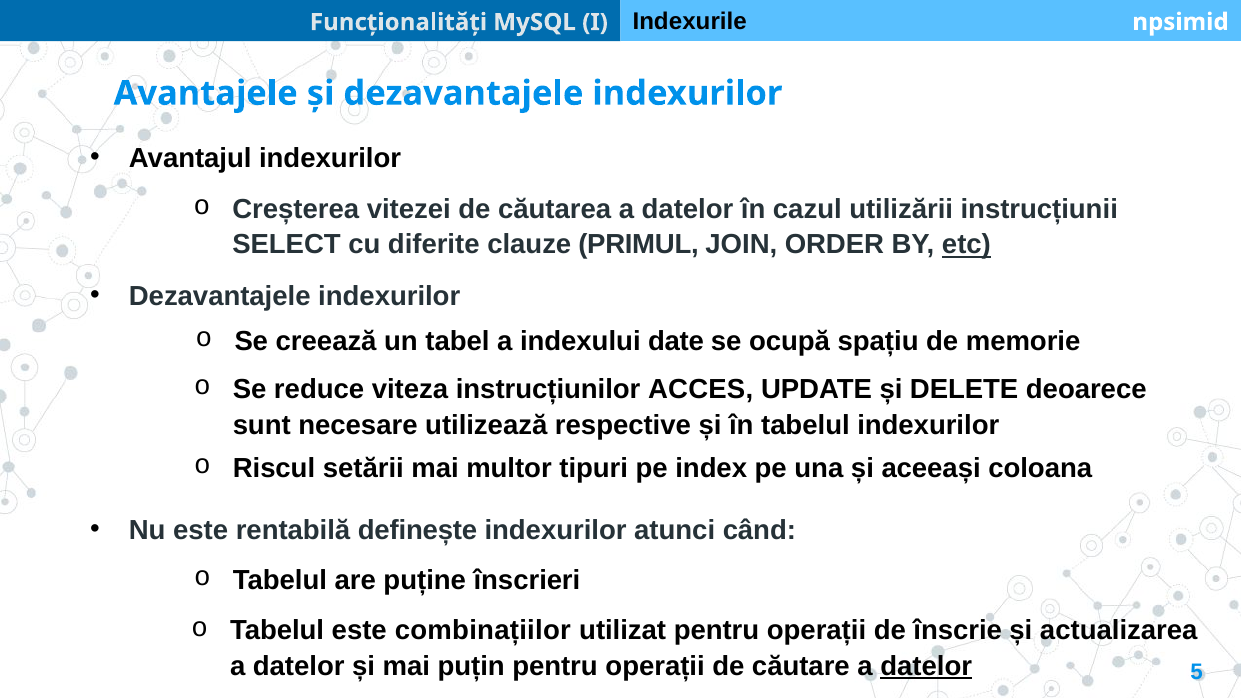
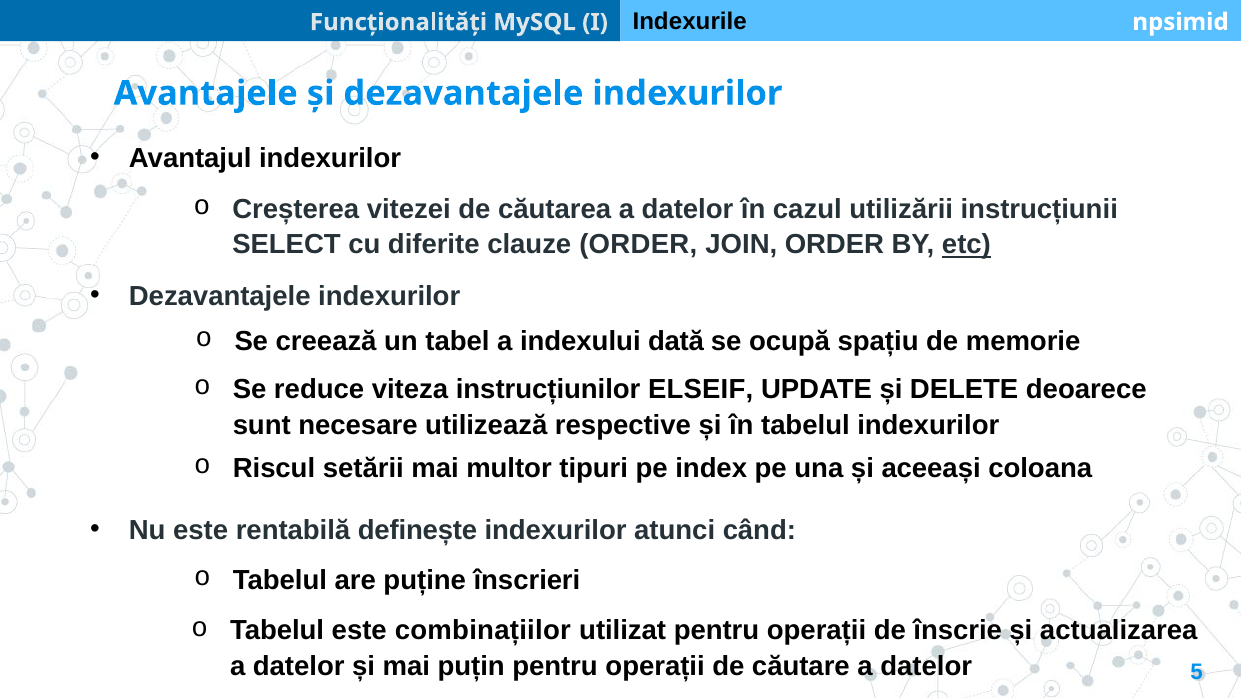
clauze PRIMUL: PRIMUL -> ORDER (638, 245)
date: date -> dată (676, 341)
ACCES: ACCES -> ELSEIF (701, 390)
datelor underline: present -> none (926, 666)
